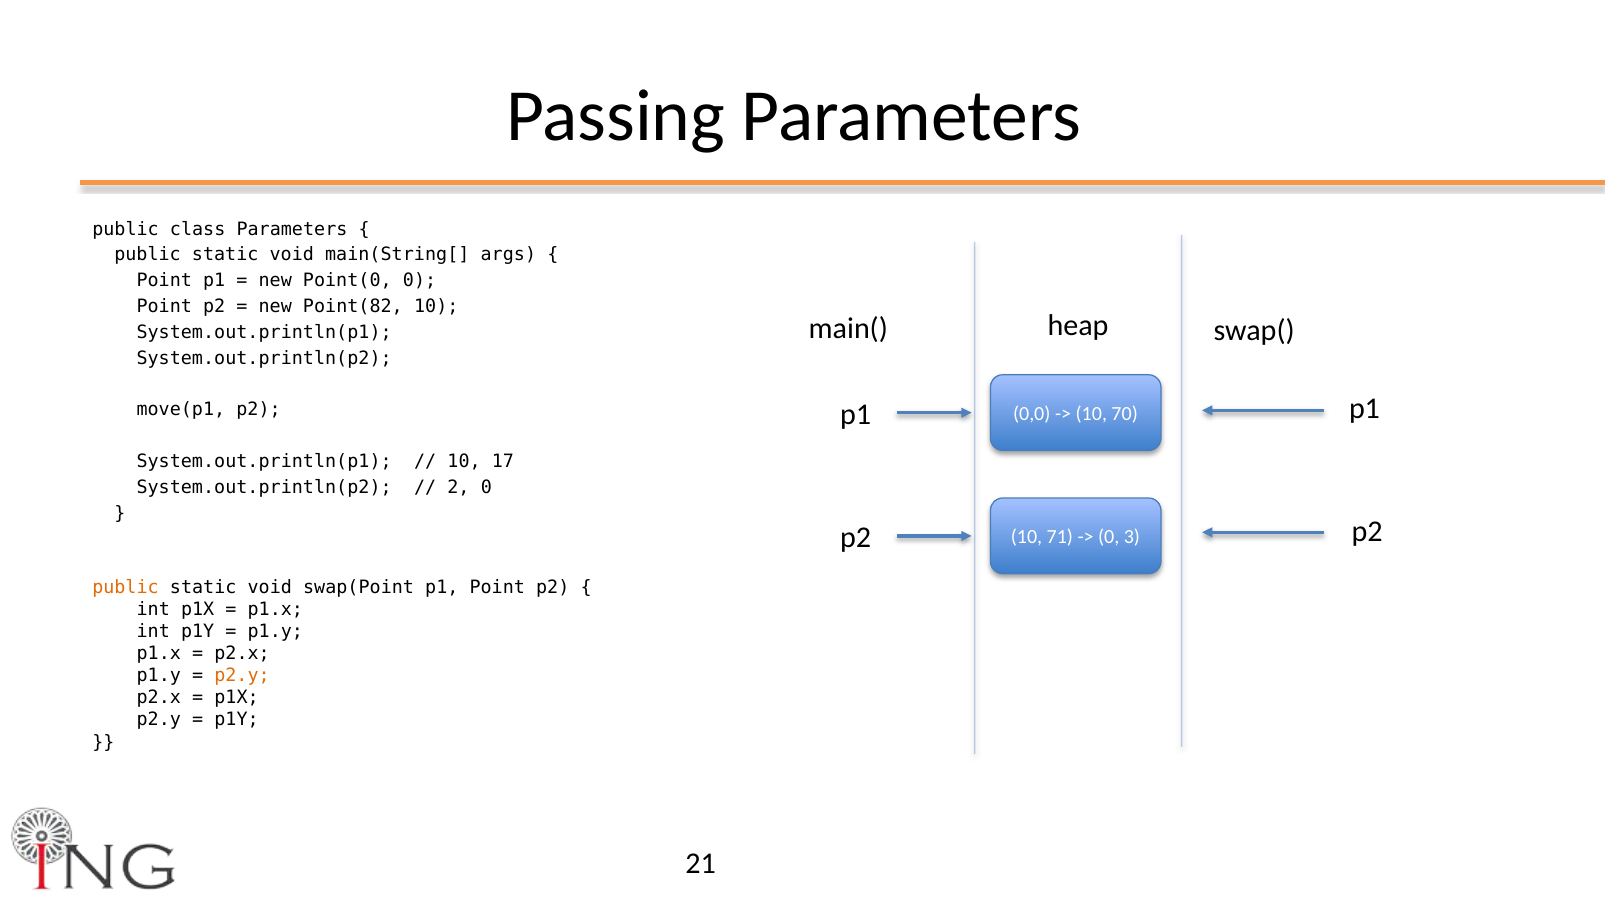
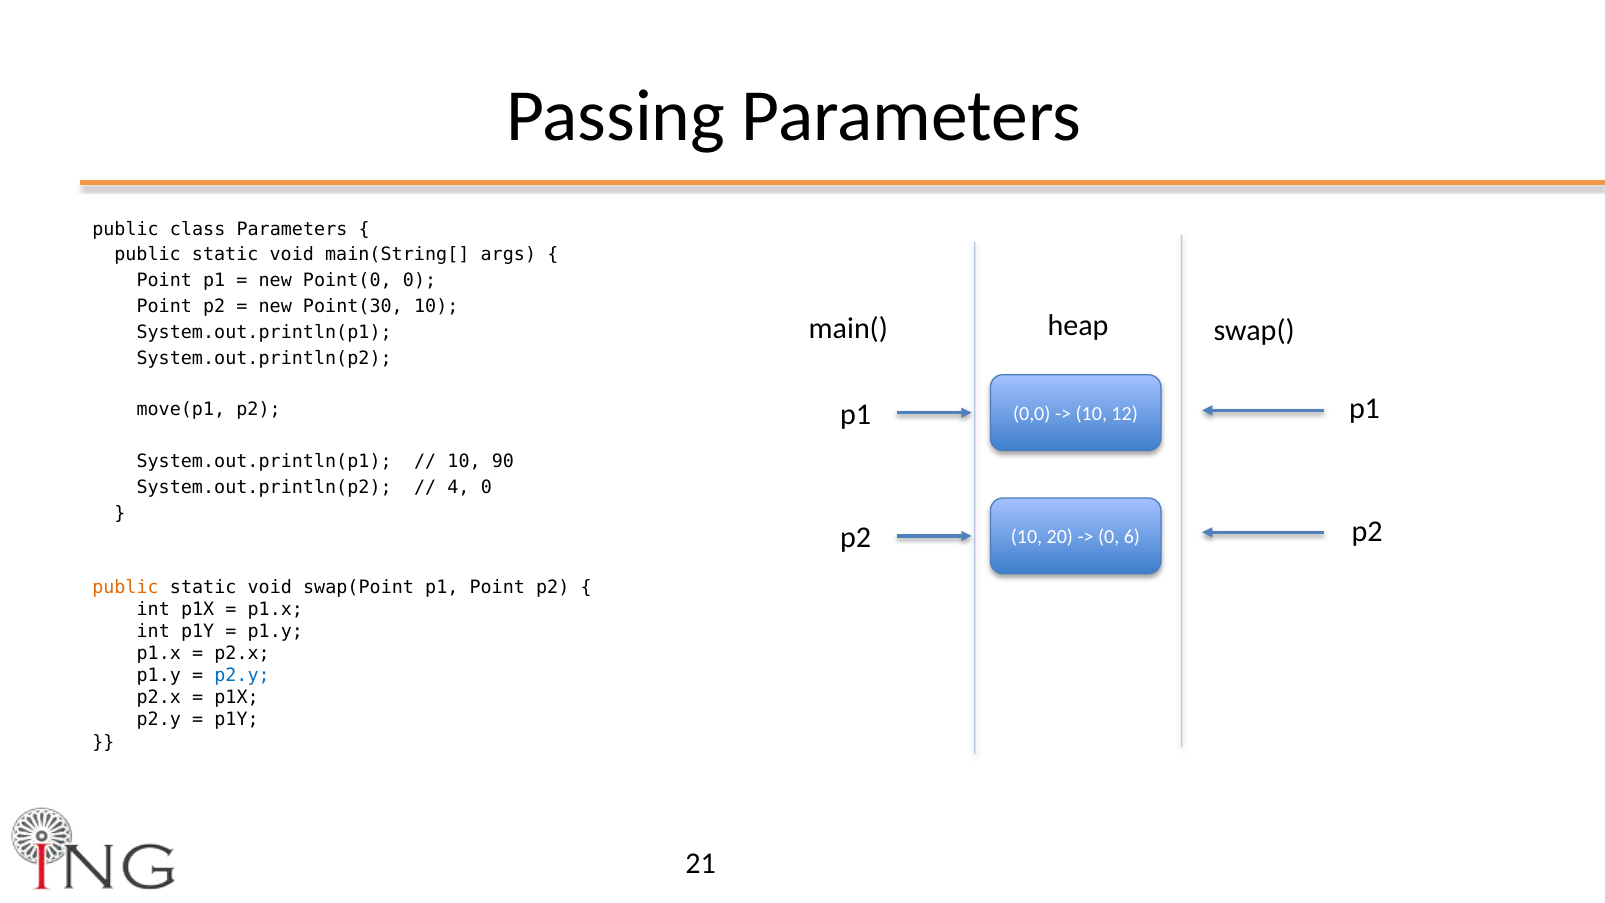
Point(82: Point(82 -> Point(30 (353, 307)
70: 70 -> 12 (1125, 414)
17: 17 -> 90 (503, 461)
2: 2 -> 4 (458, 487)
71: 71 -> 20 (1060, 537)
3: 3 -> 6 (1132, 537)
p2.y colour: orange -> blue (242, 675)
